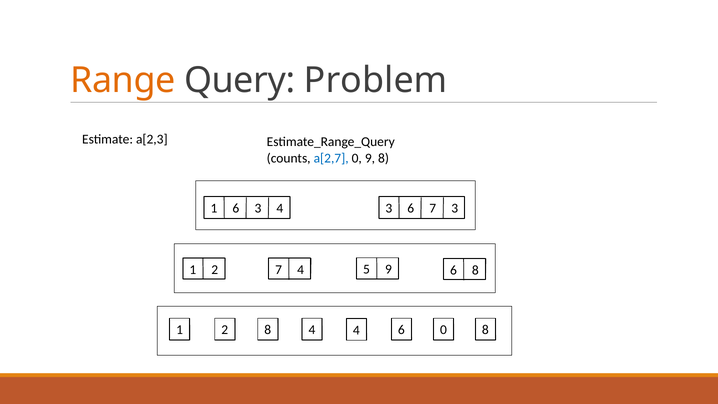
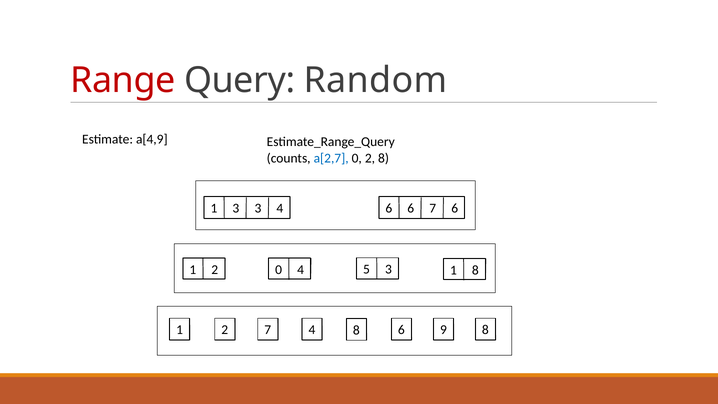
Range colour: orange -> red (123, 80)
Problem: Problem -> Random (376, 80)
a[2,3: a[2,3 -> a[4,9 (152, 139)
0 9: 9 -> 2 (370, 158)
1 6: 6 -> 3 (236, 208)
4 3: 3 -> 6 (389, 208)
7 3: 3 -> 6 (455, 208)
5 9: 9 -> 3 (388, 269)
2 7: 7 -> 0 (279, 270)
6: 6 -> 1 (453, 270)
2 8: 8 -> 7 (268, 330)
4: 4 -> 8 (356, 330)
6 0: 0 -> 9 (443, 330)
